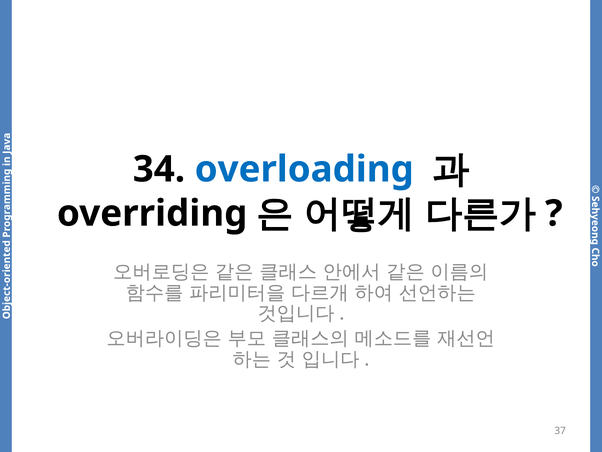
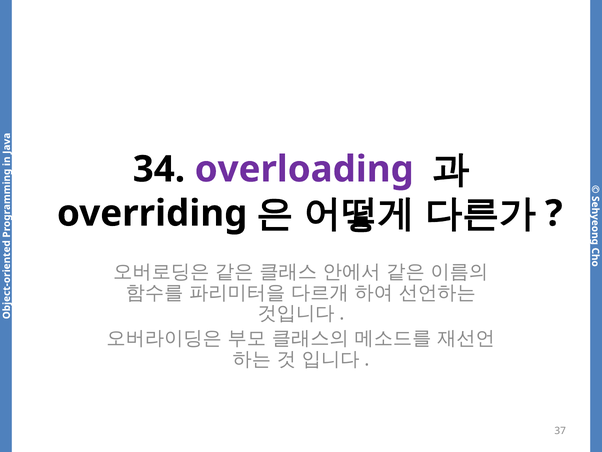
overloading colour: blue -> purple (304, 169)
